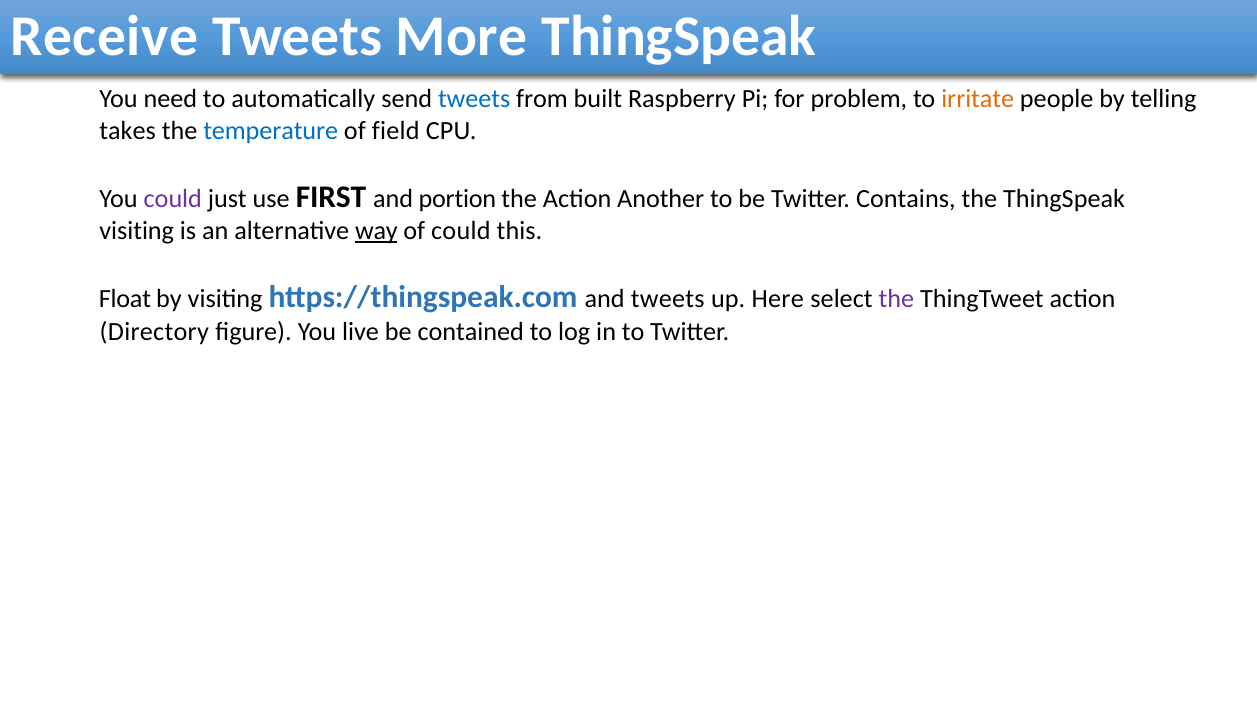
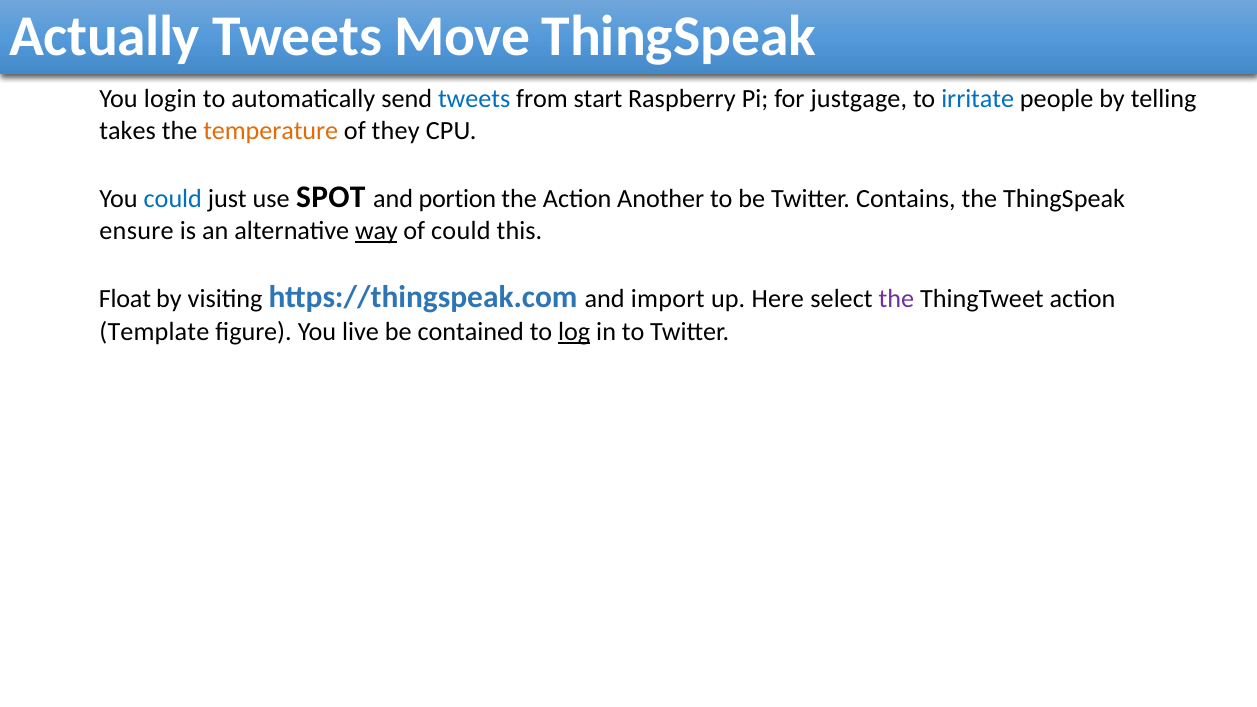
Receive: Receive -> Actually (105, 37)
More: More -> Move (462, 37)
need: need -> login (170, 99)
built: built -> start (598, 99)
problem: problem -> justgage (859, 99)
irritate colour: orange -> blue (978, 99)
temperature colour: blue -> orange (271, 130)
field: field -> they (396, 130)
could colour: purple -> blue (173, 199)
FIRST: FIRST -> SPOT (331, 197)
visiting: visiting -> ensure (137, 231)
and tweets: tweets -> import (668, 299)
Directory: Directory -> Template (154, 332)
log underline: none -> present (574, 332)
